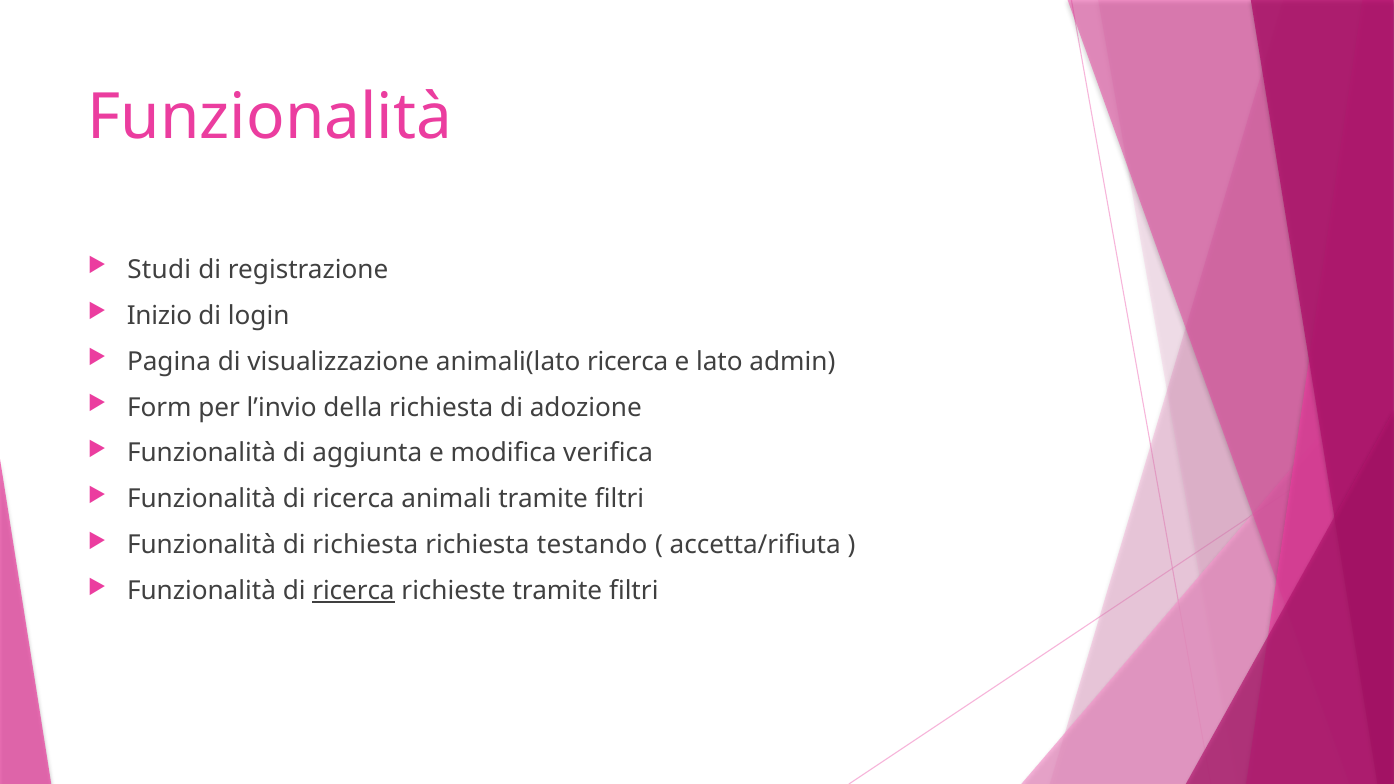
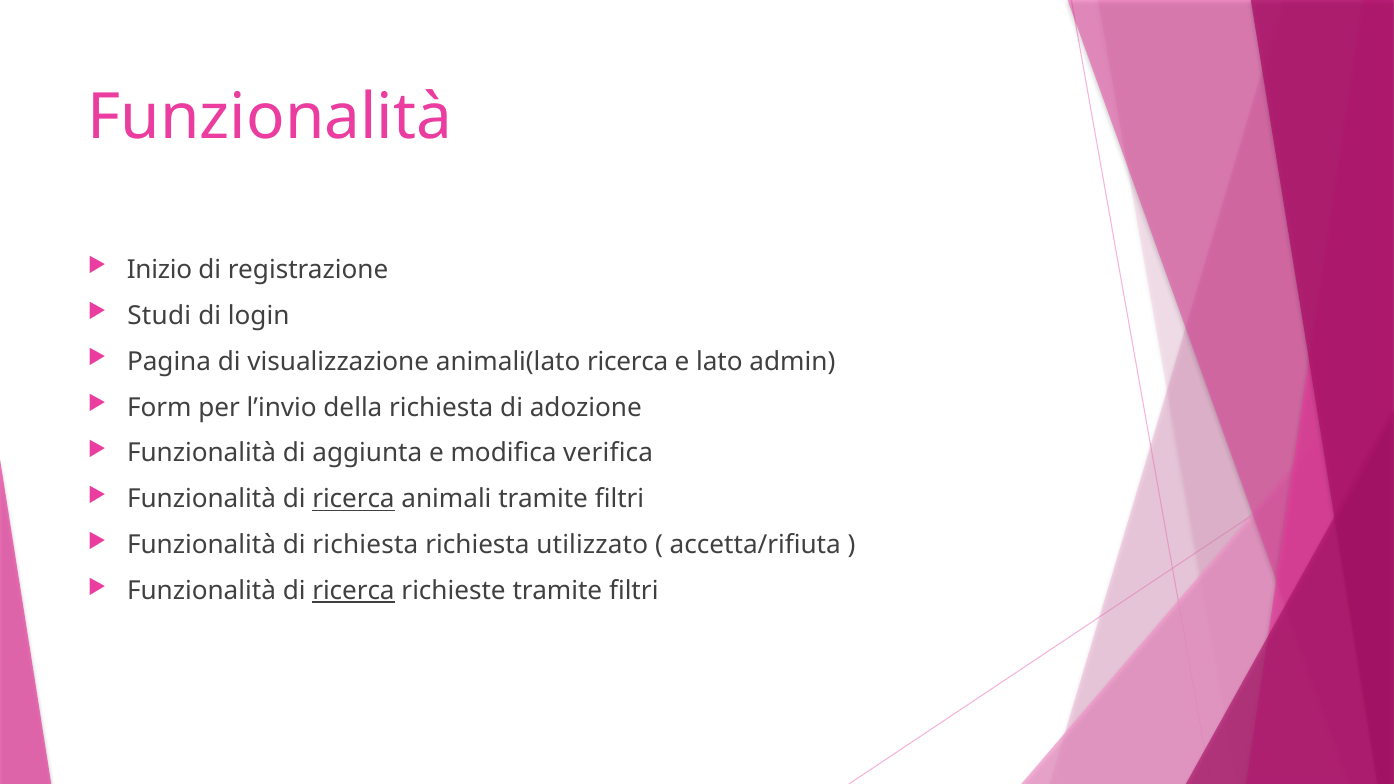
Studi: Studi -> Inizio (159, 270)
Inizio: Inizio -> Studi (159, 316)
ricerca underline: none -> present (353, 499)
testando: testando -> utilizzato (592, 545)
